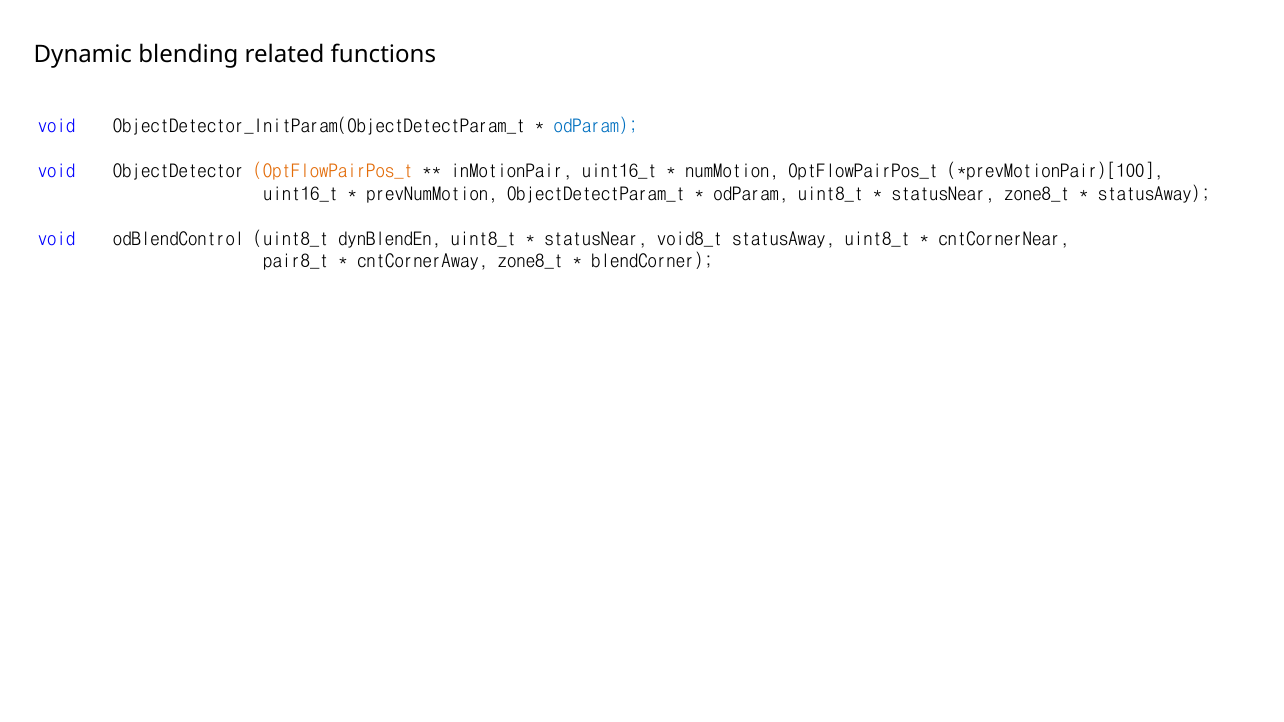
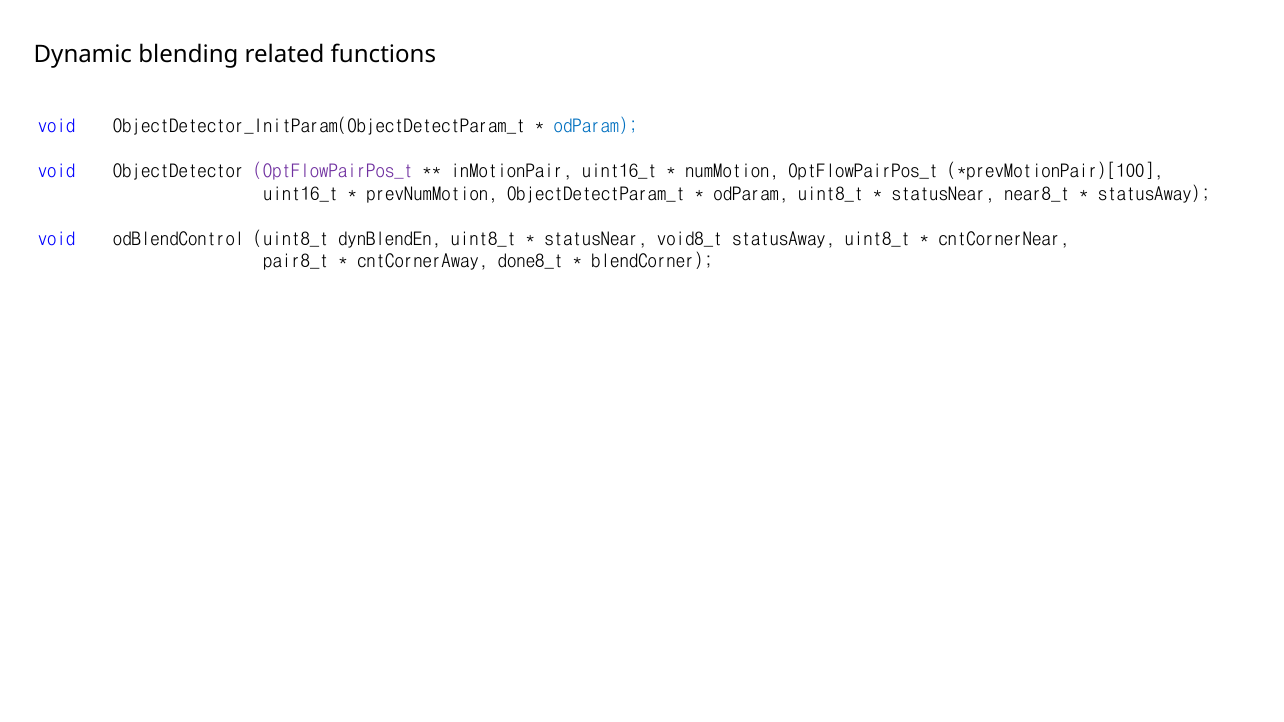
OptFlowPairPos_t colour: orange -> purple (333, 172)
statusNear zone8_t: zone8_t -> near8_t (1037, 194)
cntCornerAway zone8_t: zone8_t -> done8_t (530, 261)
